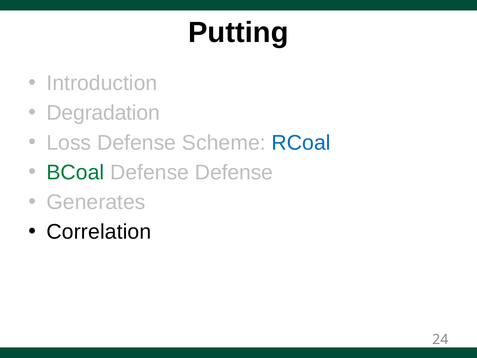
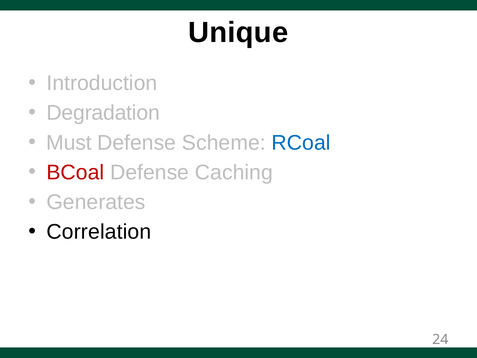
Putting: Putting -> Unique (238, 32)
Loss: Loss -> Must (69, 143)
BCoal colour: green -> red (75, 172)
Defense Defense: Defense -> Caching (234, 172)
